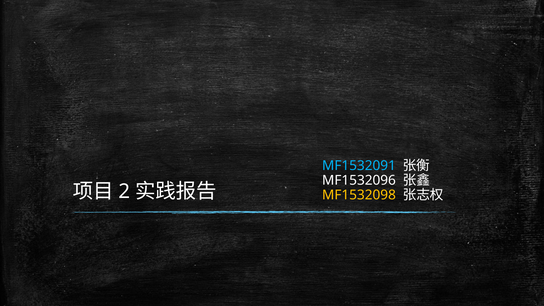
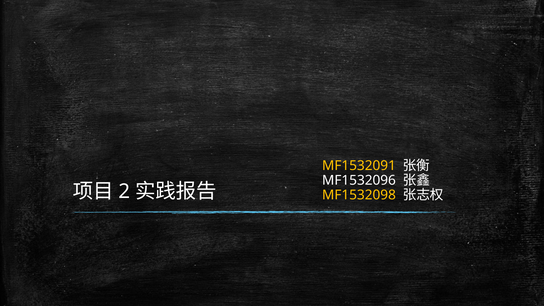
MF1532091 colour: light blue -> yellow (359, 166)
